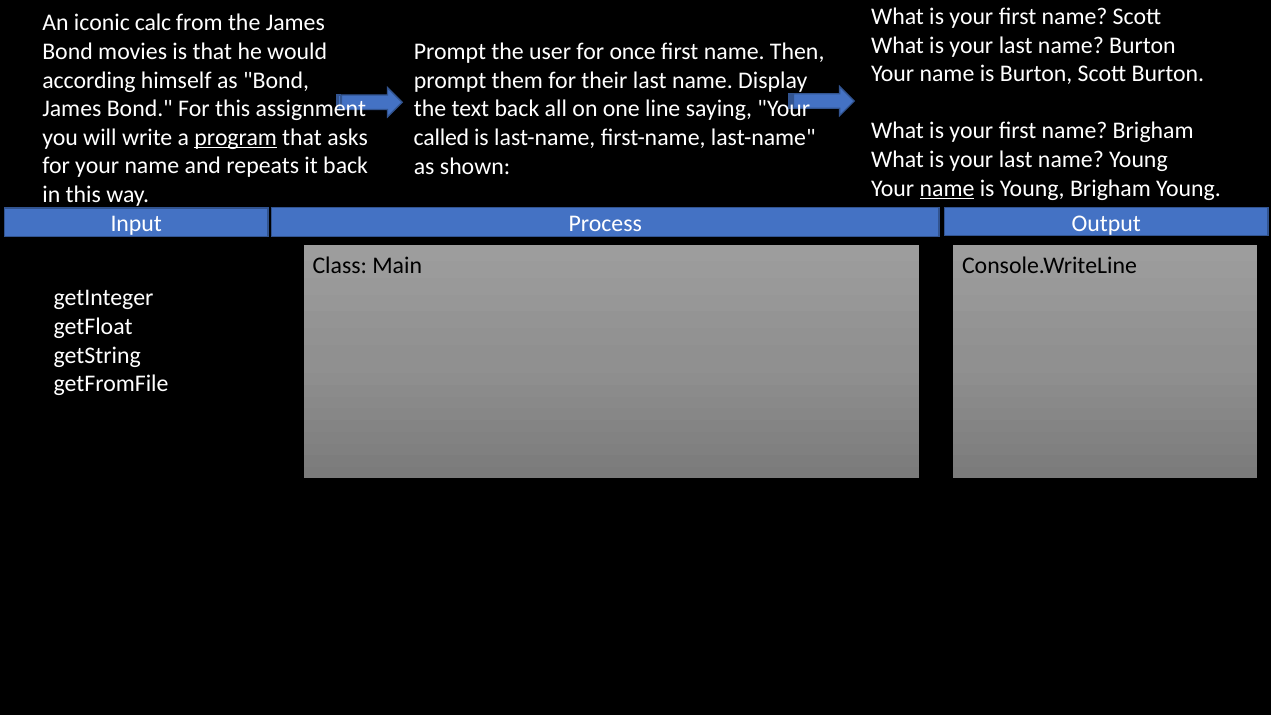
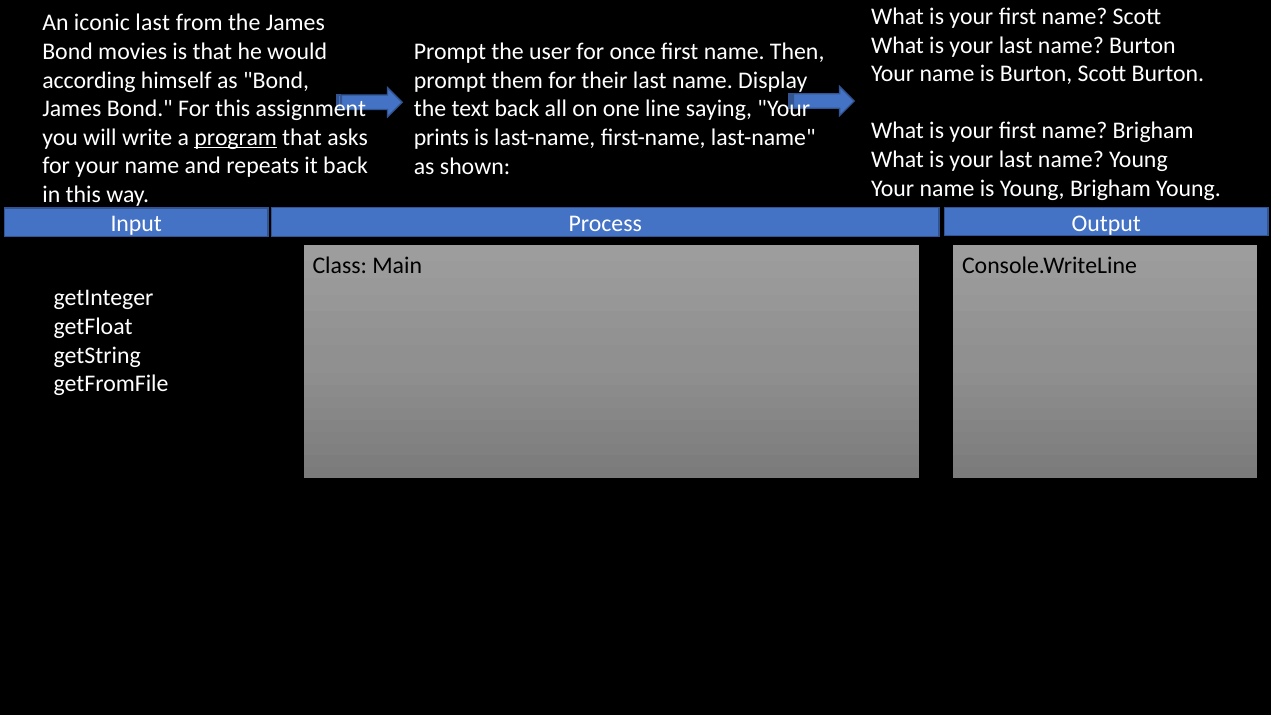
iconic calc: calc -> last (153, 23)
called: called -> prints (441, 138)
name underline: present -> none (947, 188)
